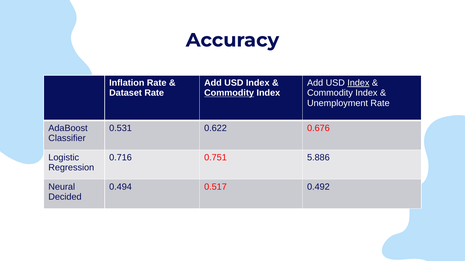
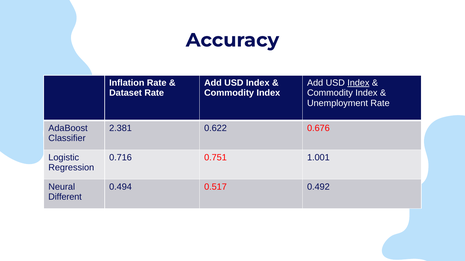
Commodity underline: present -> none (229, 93)
0.531: 0.531 -> 2.381 (121, 128)
5.886: 5.886 -> 1.001 (318, 158)
Decided: Decided -> Different (65, 197)
